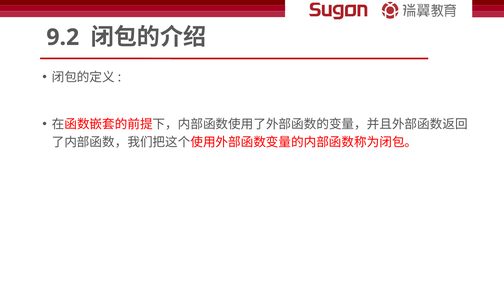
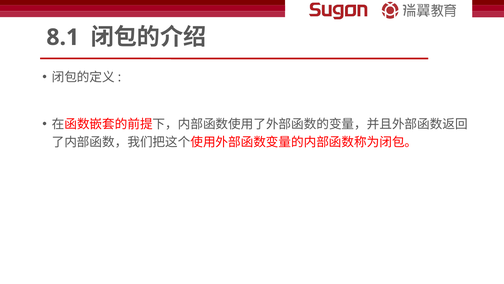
9.2: 9.2 -> 8.1 (63, 37)
